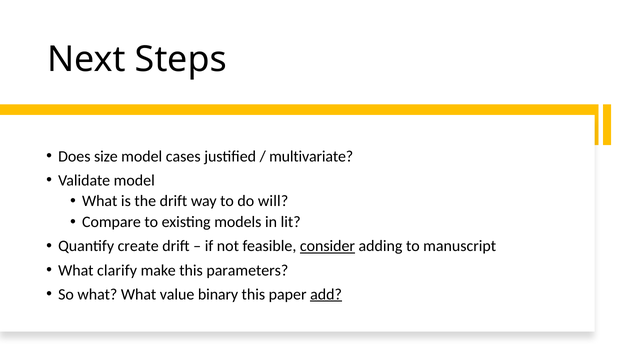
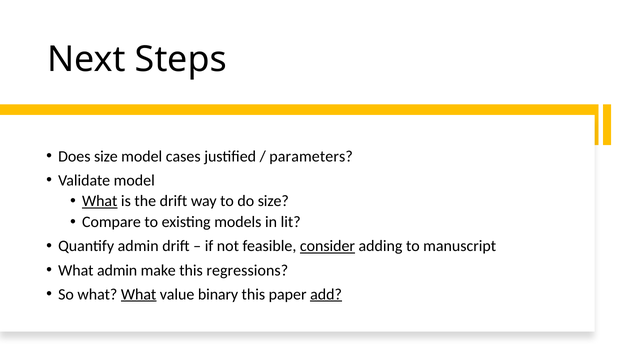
multivariate: multivariate -> parameters (311, 156)
What underline: none -> present (100, 201)
do will: will -> size (273, 201)
Quantify create: create -> admin (138, 246)
What clarify: clarify -> admin (117, 270)
parameters: parameters -> regressions (247, 270)
What underline: none -> present (139, 295)
